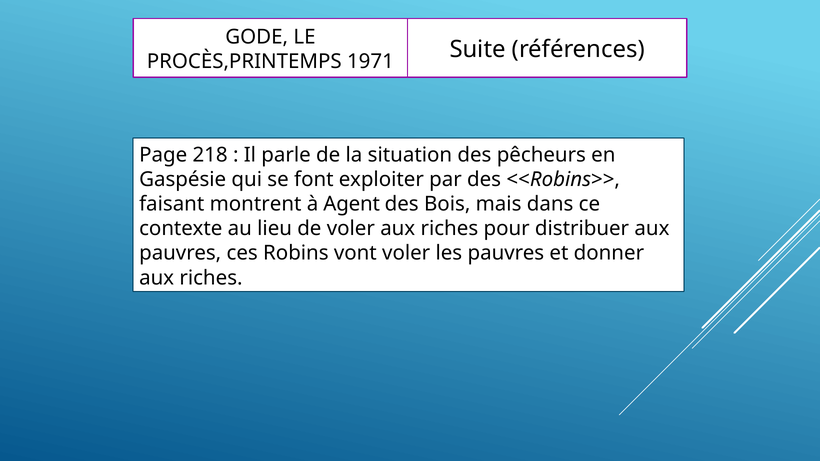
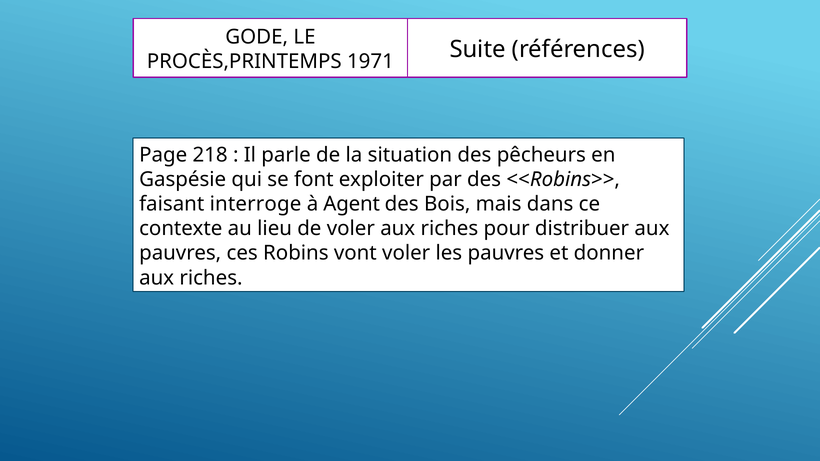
montrent: montrent -> interroge (255, 204)
